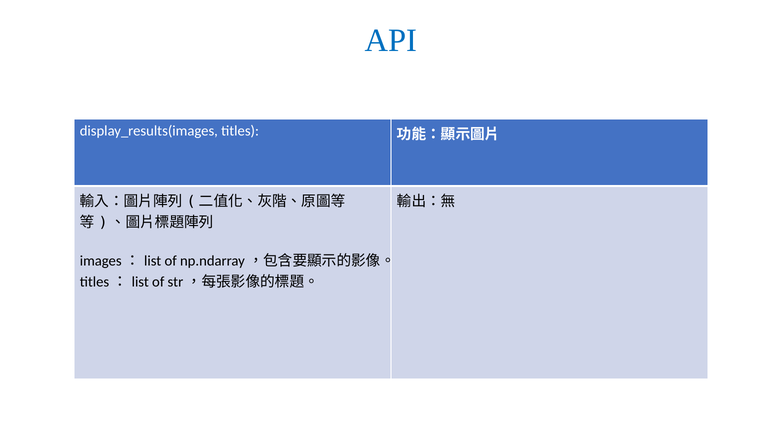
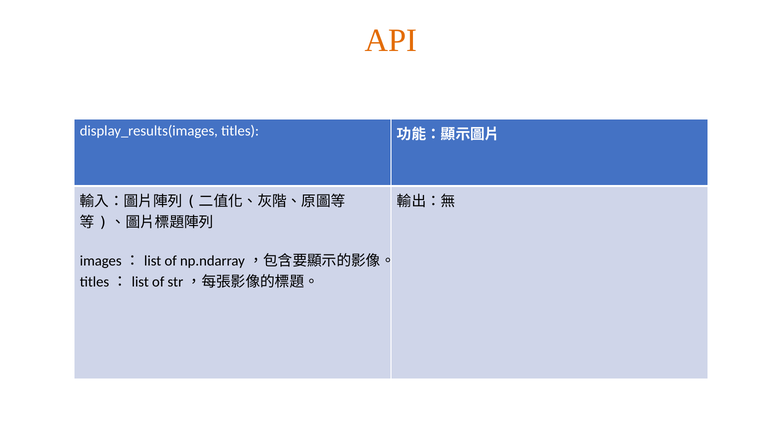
API colour: blue -> orange (391, 40)
